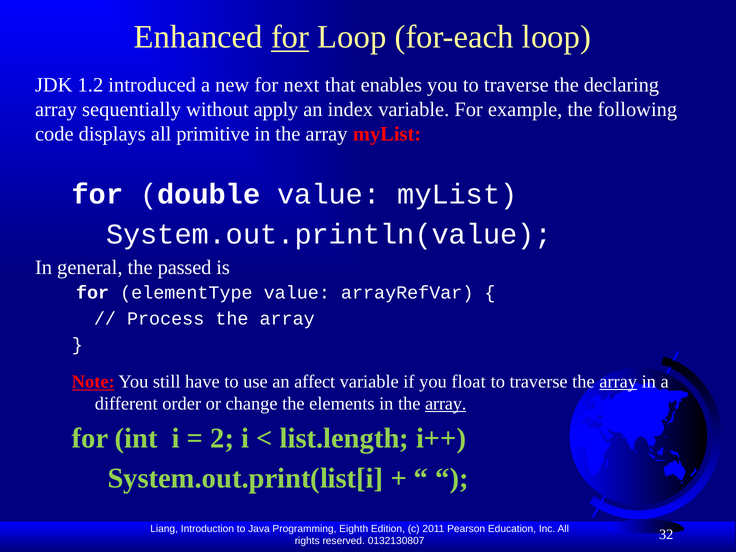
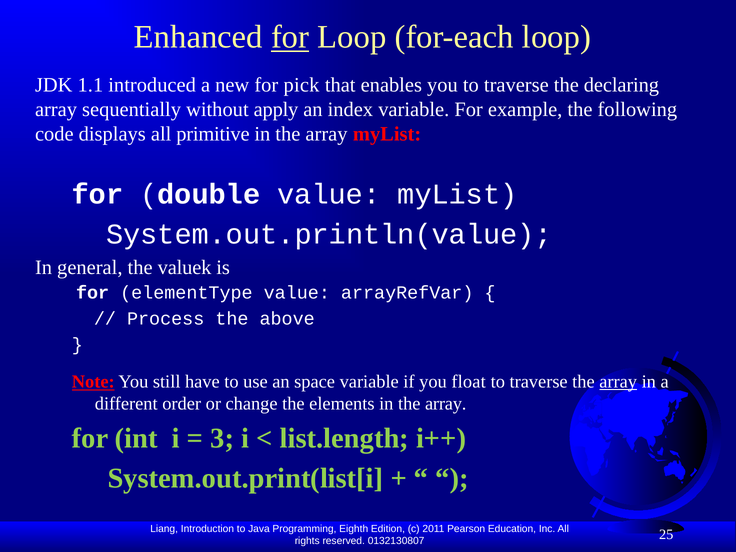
1.2: 1.2 -> 1.1 (90, 85)
next: next -> pick (301, 85)
passed: passed -> valuek (185, 267)
Process the array: array -> above (287, 319)
affect: affect -> space (315, 382)
array underline: present -> none (446, 404)
2: 2 -> 3 (222, 438)
32: 32 -> 25 (666, 534)
